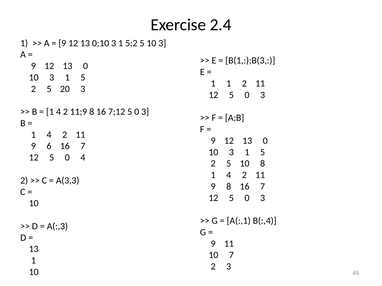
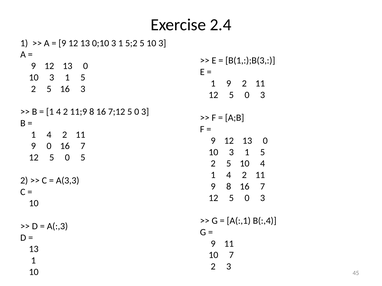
1 1: 1 -> 9 (229, 84)
5 20: 20 -> 16 (65, 89)
9 6: 6 -> 0 (49, 146)
0 4: 4 -> 5 (83, 158)
10 8: 8 -> 4 (263, 164)
